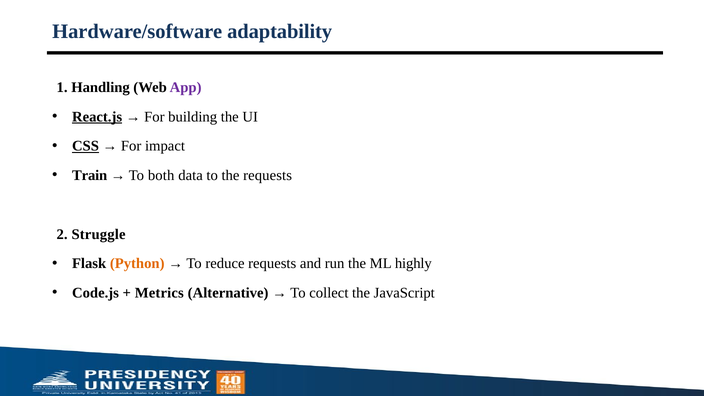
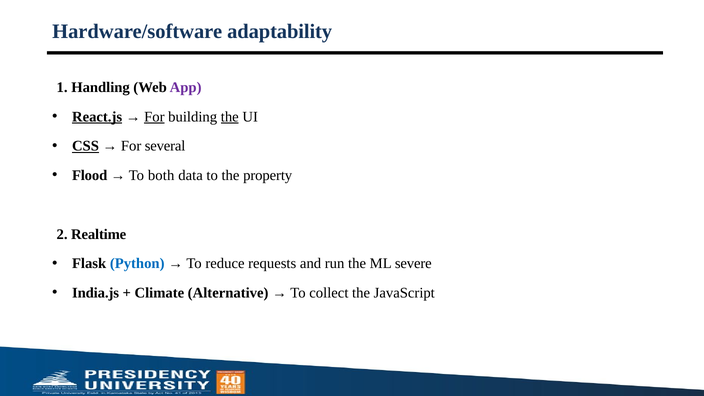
For underline: none -> present (154, 117)
the underline: none -> present (230, 117)
impact: impact -> several (165, 146)
Train: Train -> Flood (90, 175)
the requests: requests -> property (268, 175)
Struggle: Struggle -> Realtime (99, 234)
Python colour: orange -> blue (137, 264)
highly: highly -> severe (413, 264)
Code.js: Code.js -> India.js (96, 293)
Metrics: Metrics -> Climate (159, 293)
